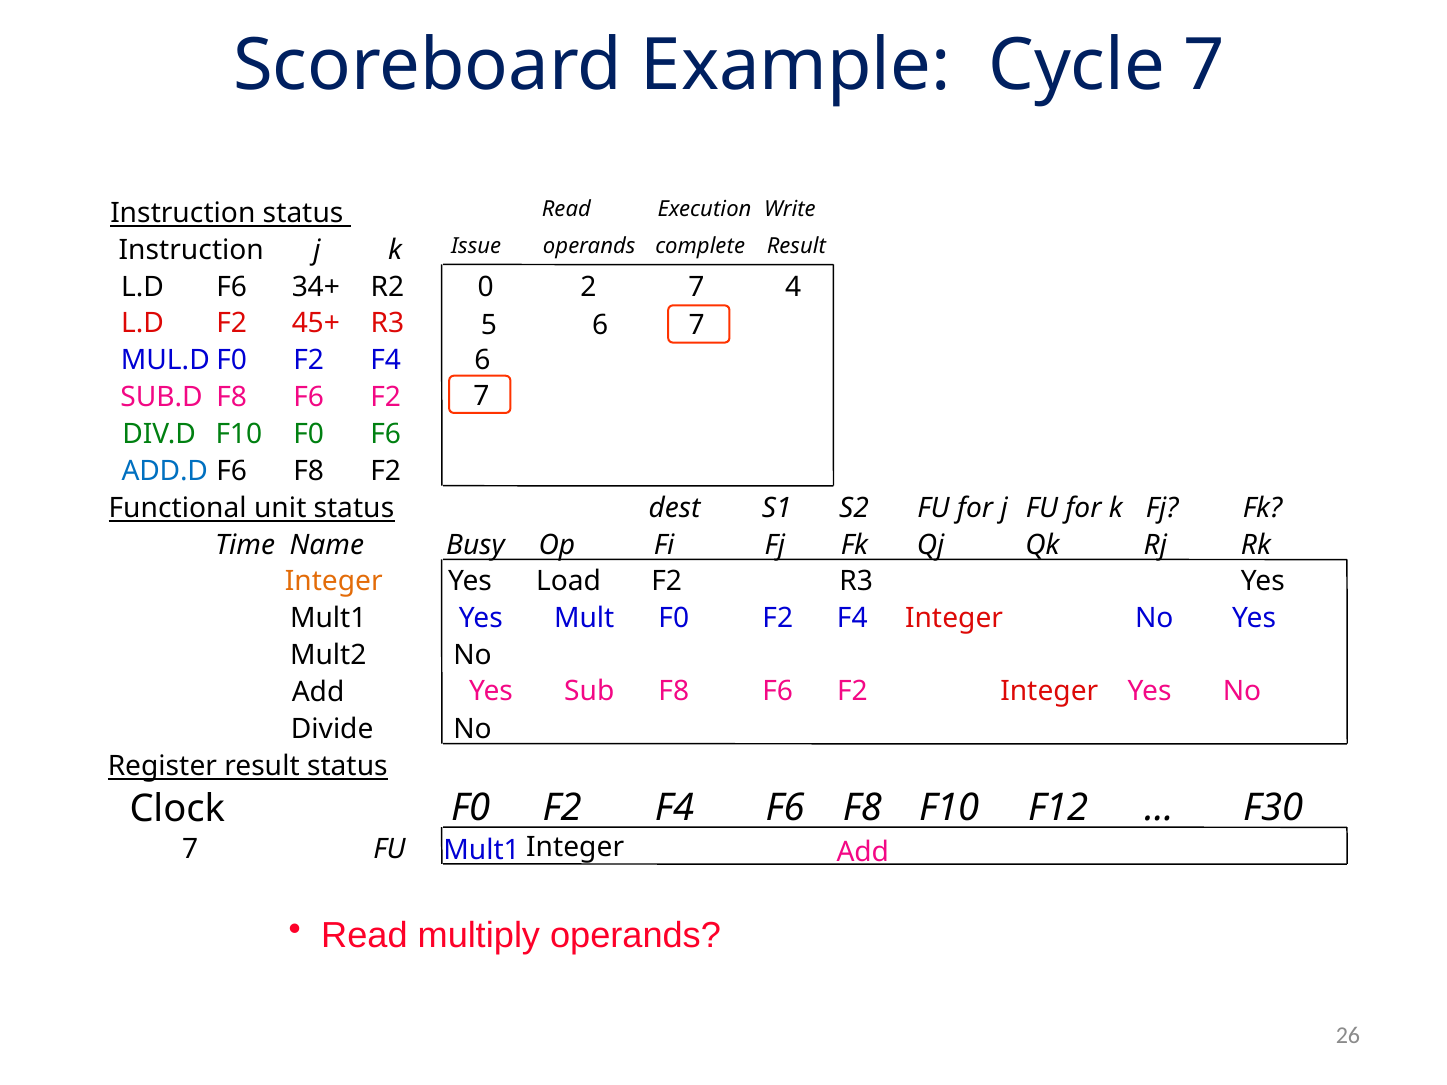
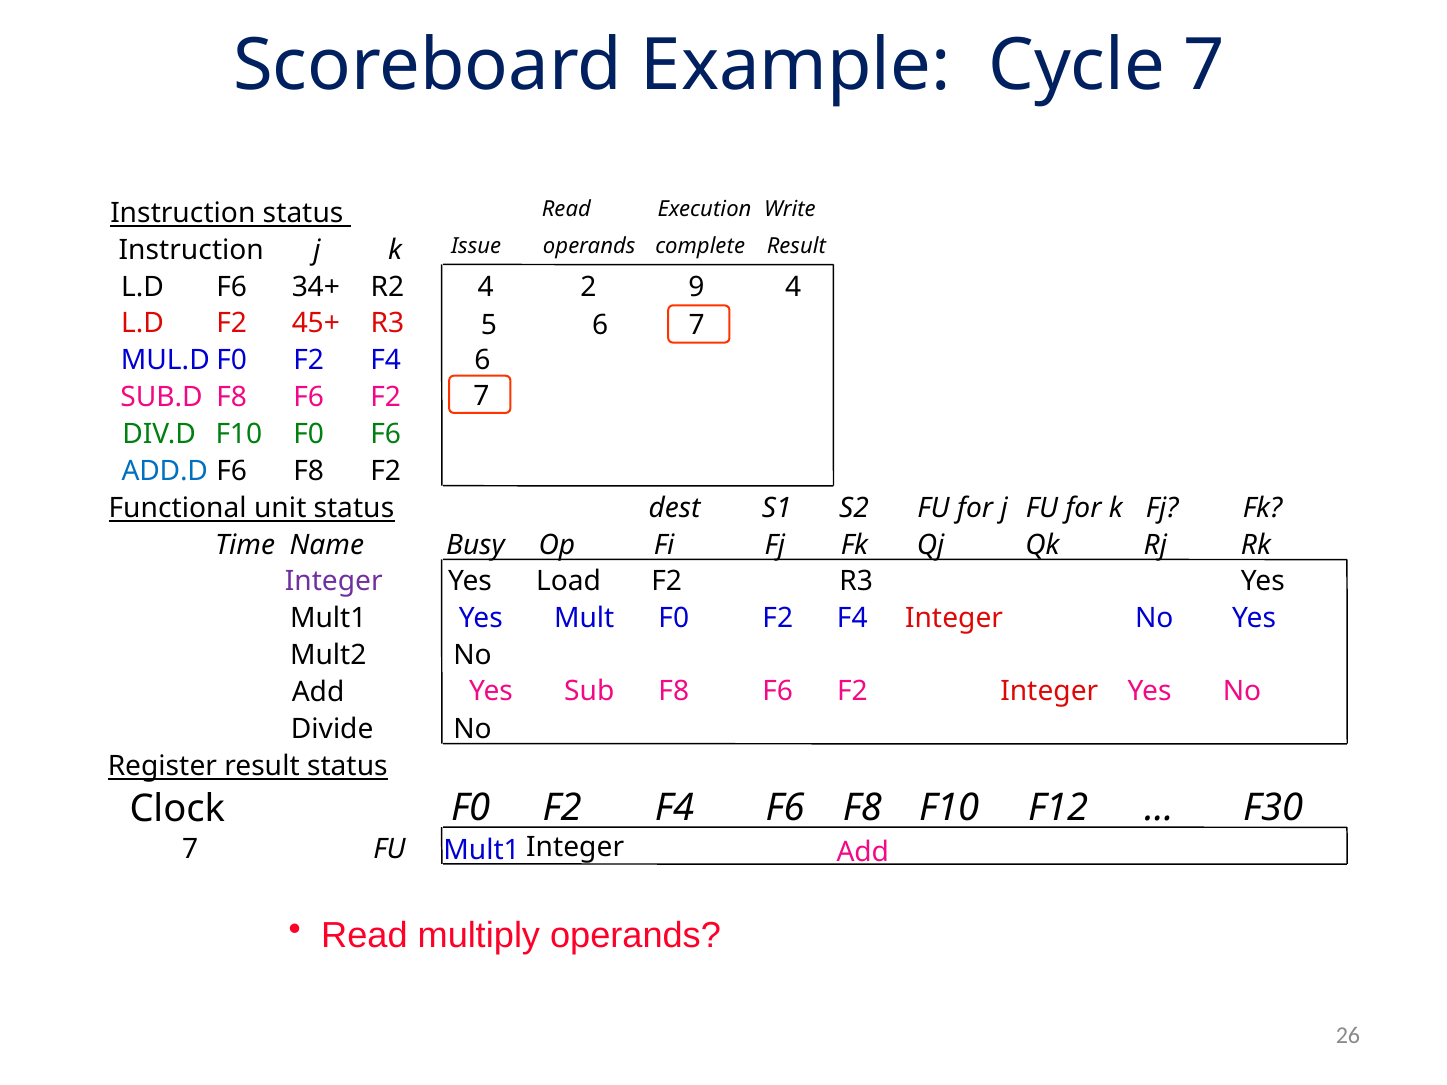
R2 0: 0 -> 4 (486, 287)
2 7: 7 -> 9 (697, 287)
Integer colour: orange -> purple (334, 582)
